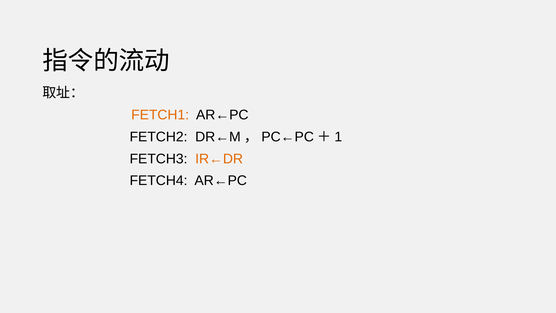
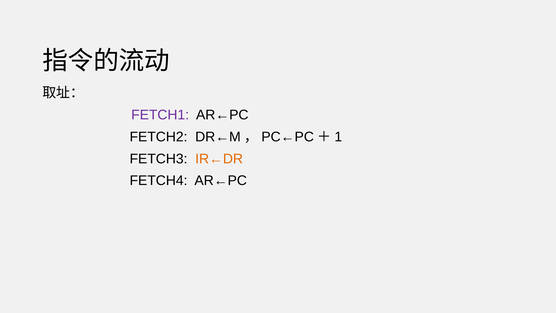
FETCH1 colour: orange -> purple (160, 115)
